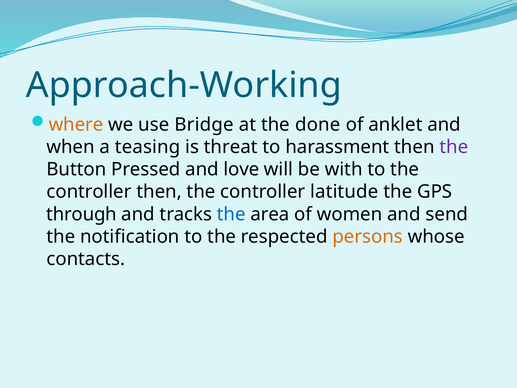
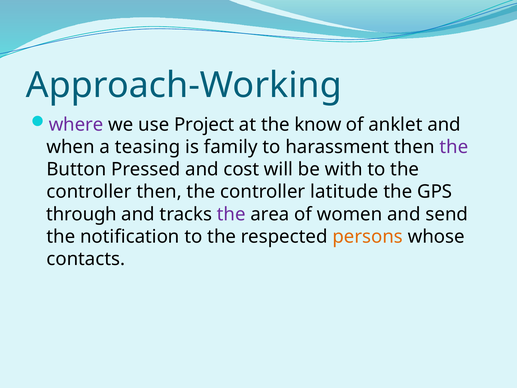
where colour: orange -> purple (76, 124)
Bridge: Bridge -> Project (204, 124)
done: done -> know (318, 124)
threat: threat -> family (231, 147)
love: love -> cost (241, 169)
the colour: blue -> purple (231, 214)
